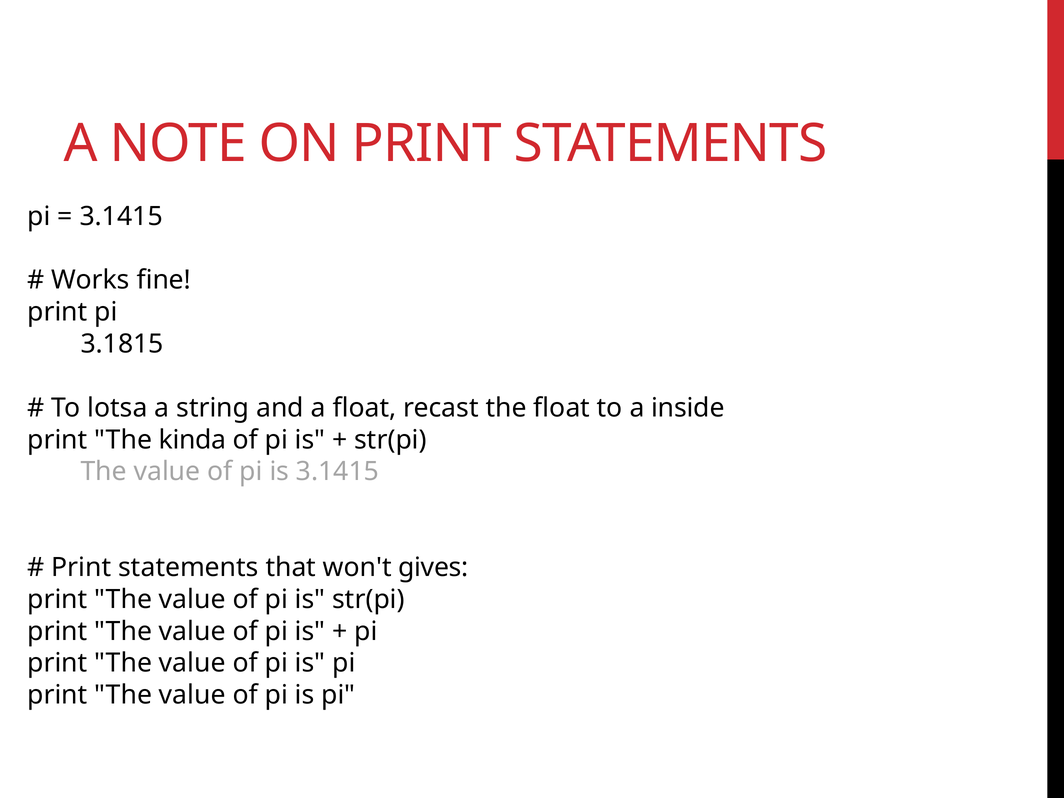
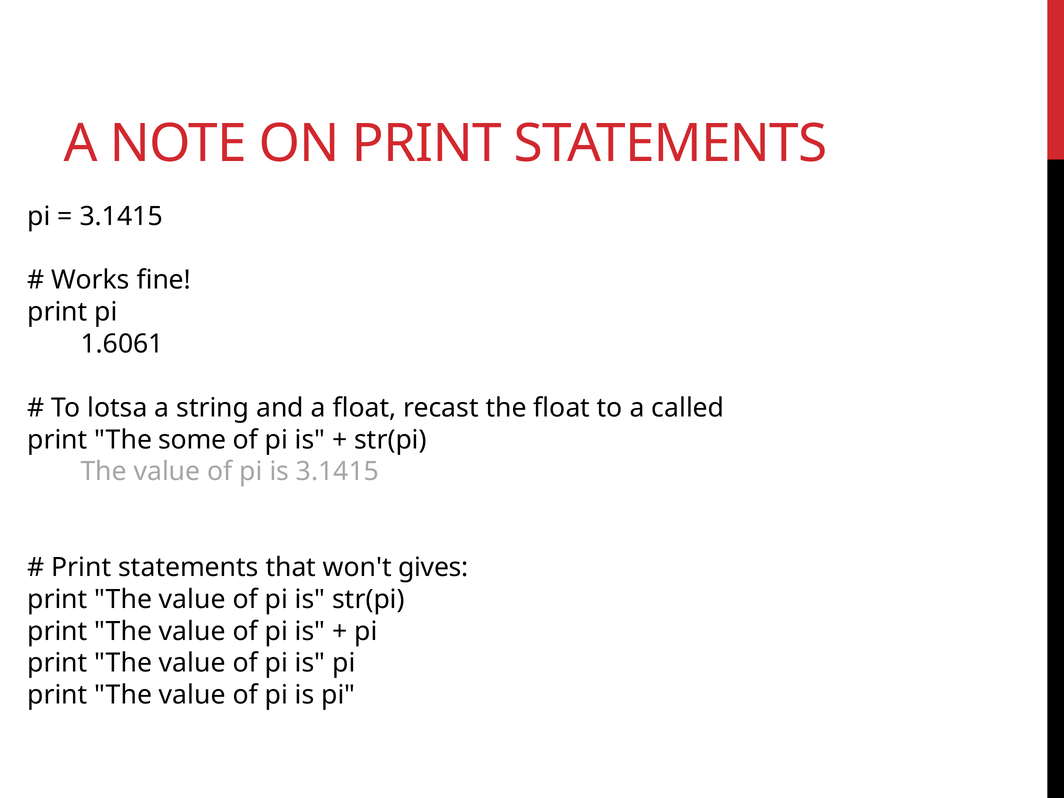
3.1815: 3.1815 -> 1.6061 (122, 344)
inside: inside -> called (688, 408)
kinda: kinda -> some (192, 440)
